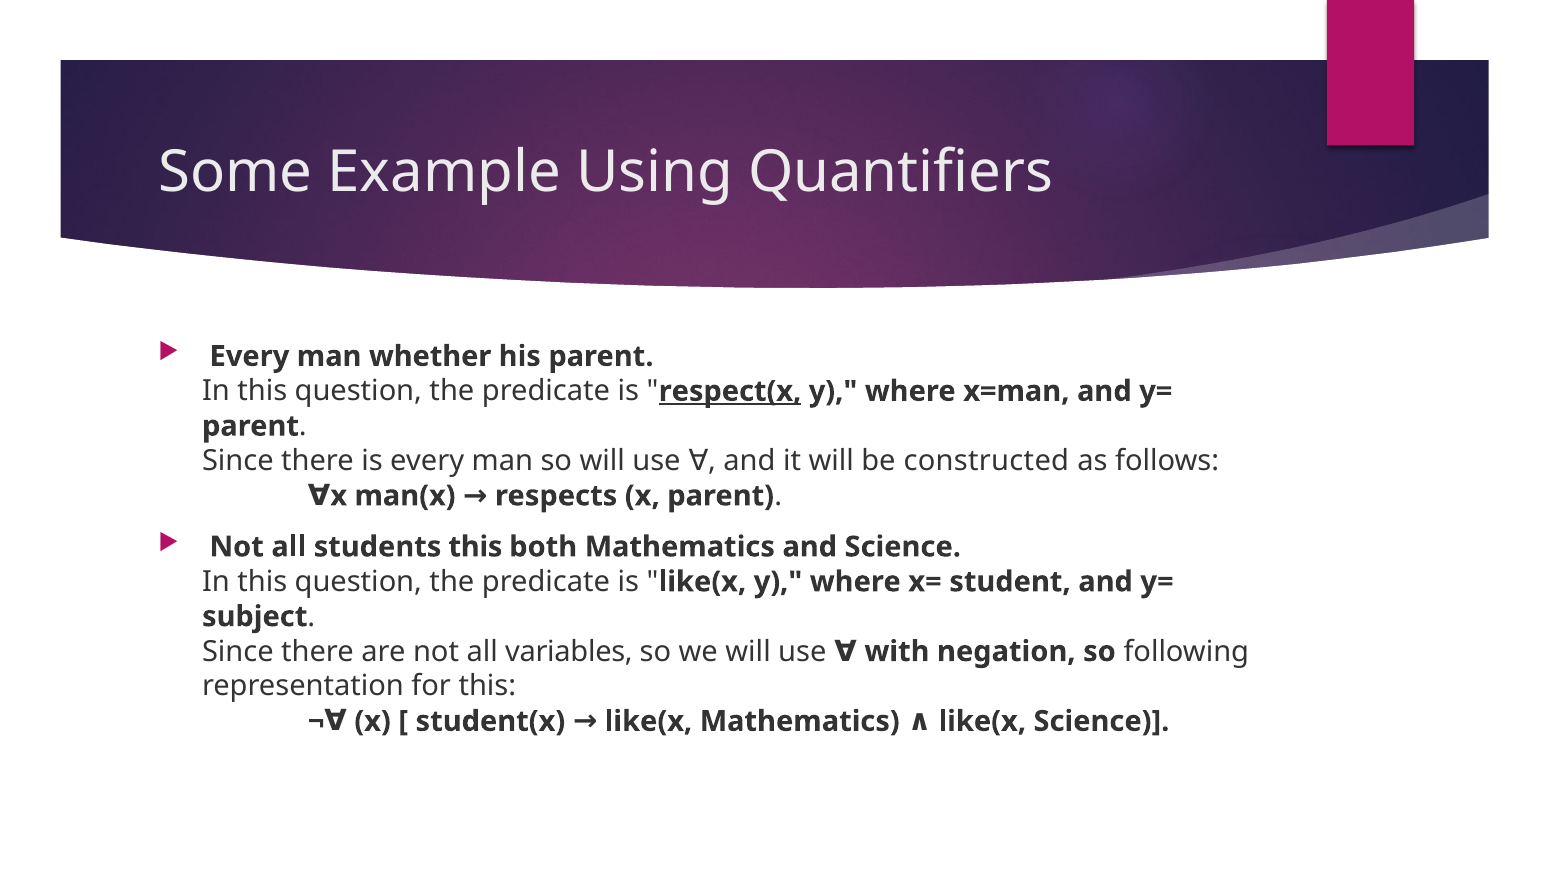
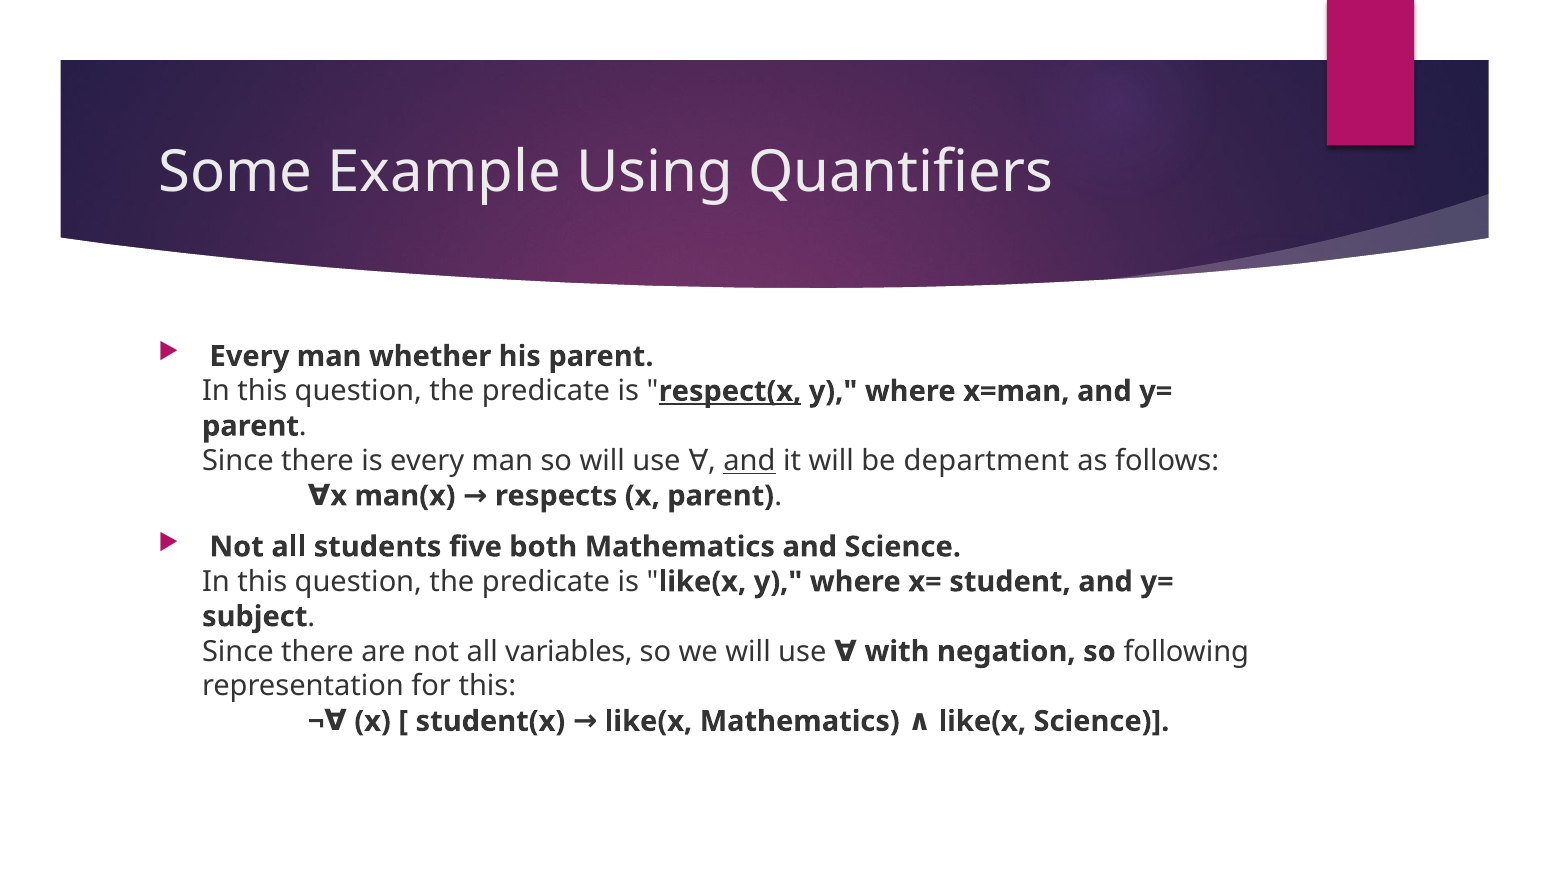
and underline: none -> present (749, 461)
constructed: constructed -> department (986, 461)
students this: this -> five (475, 547)
